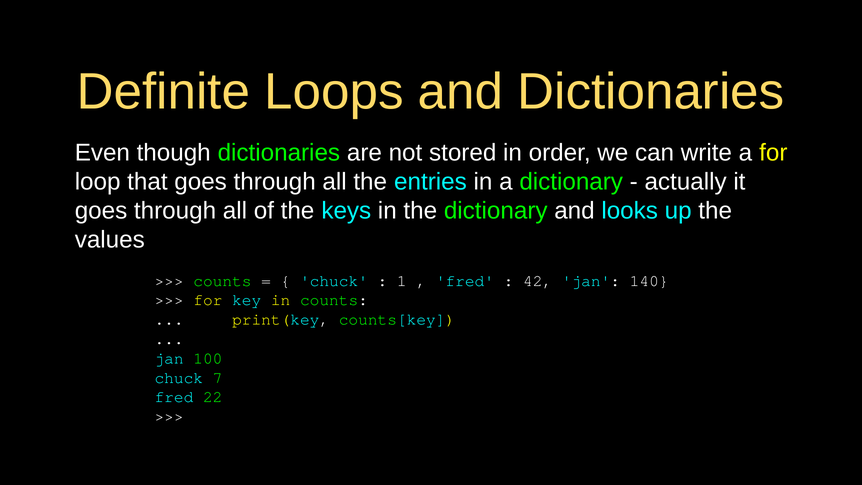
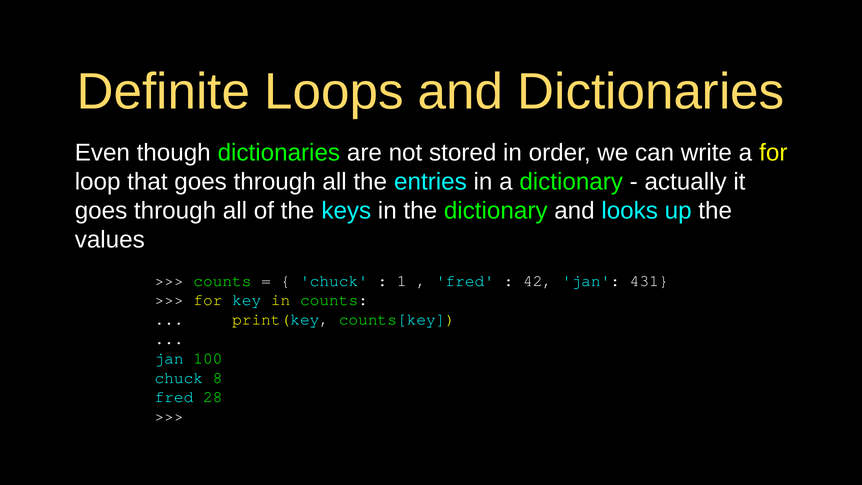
140: 140 -> 431 (649, 281)
7: 7 -> 8 (218, 378)
22: 22 -> 28 (213, 397)
